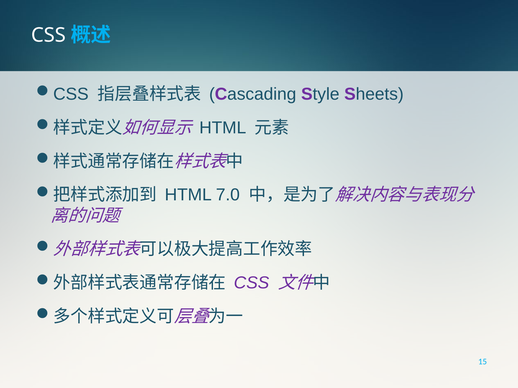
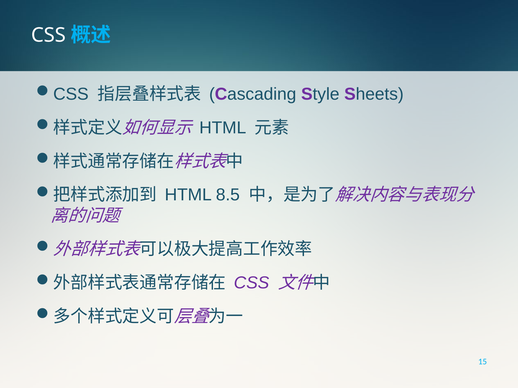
7.0: 7.0 -> 8.5 (228, 195)
